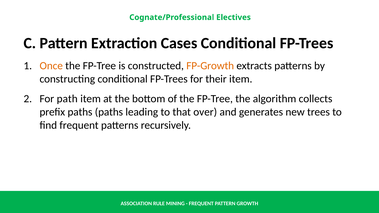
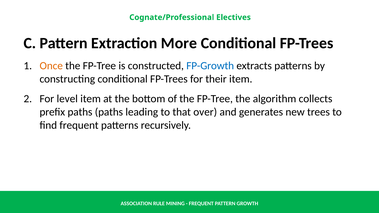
Cases: Cases -> More (179, 43)
FP-Growth colour: orange -> blue (210, 66)
path: path -> level (67, 99)
